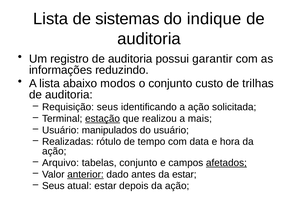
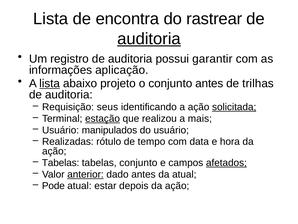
sistemas: sistemas -> encontra (127, 19)
indique: indique -> rastrear (214, 19)
auditoria underline: none -> present (149, 39)
reduzindo: reduzindo -> aplicação (122, 70)
lista underline: none -> present (50, 83)
modos: modos -> projeto (118, 83)
conjunto custo: custo -> antes (209, 83)
solicitada underline: none -> present (234, 107)
Arquivo: Arquivo -> Tabelas (61, 162)
da estar: estar -> atual (184, 174)
Seus: Seus -> Pode (53, 185)
